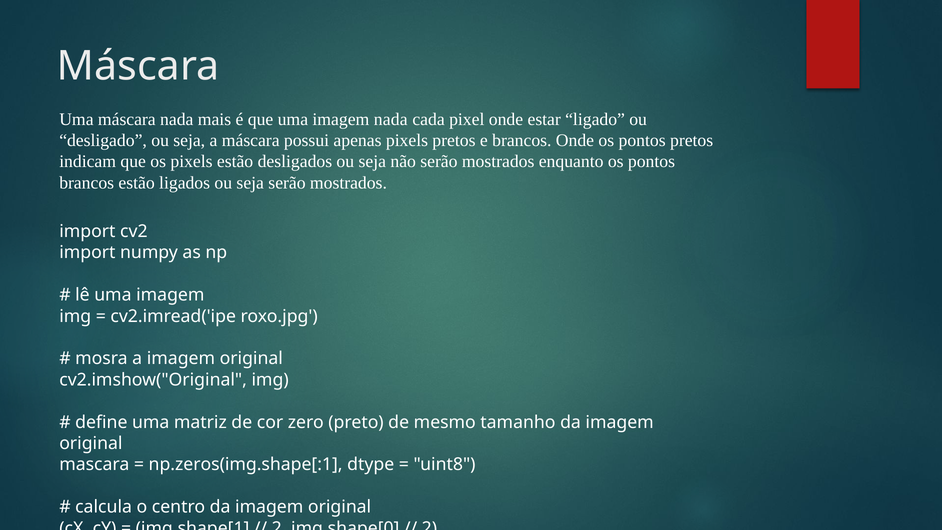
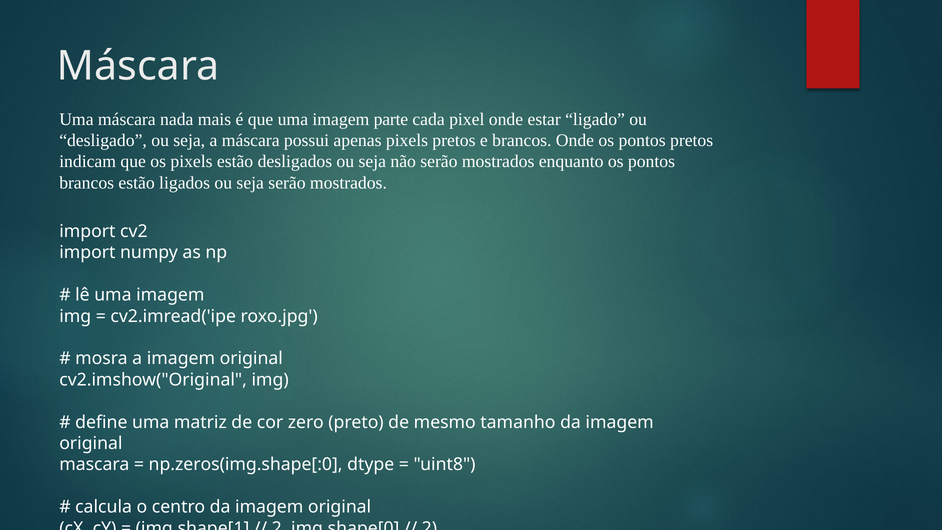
imagem nada: nada -> parte (391, 119)
np.zeros(img.shape[:1: np.zeros(img.shape[:1 -> np.zeros(img.shape[:0 (246, 465)
